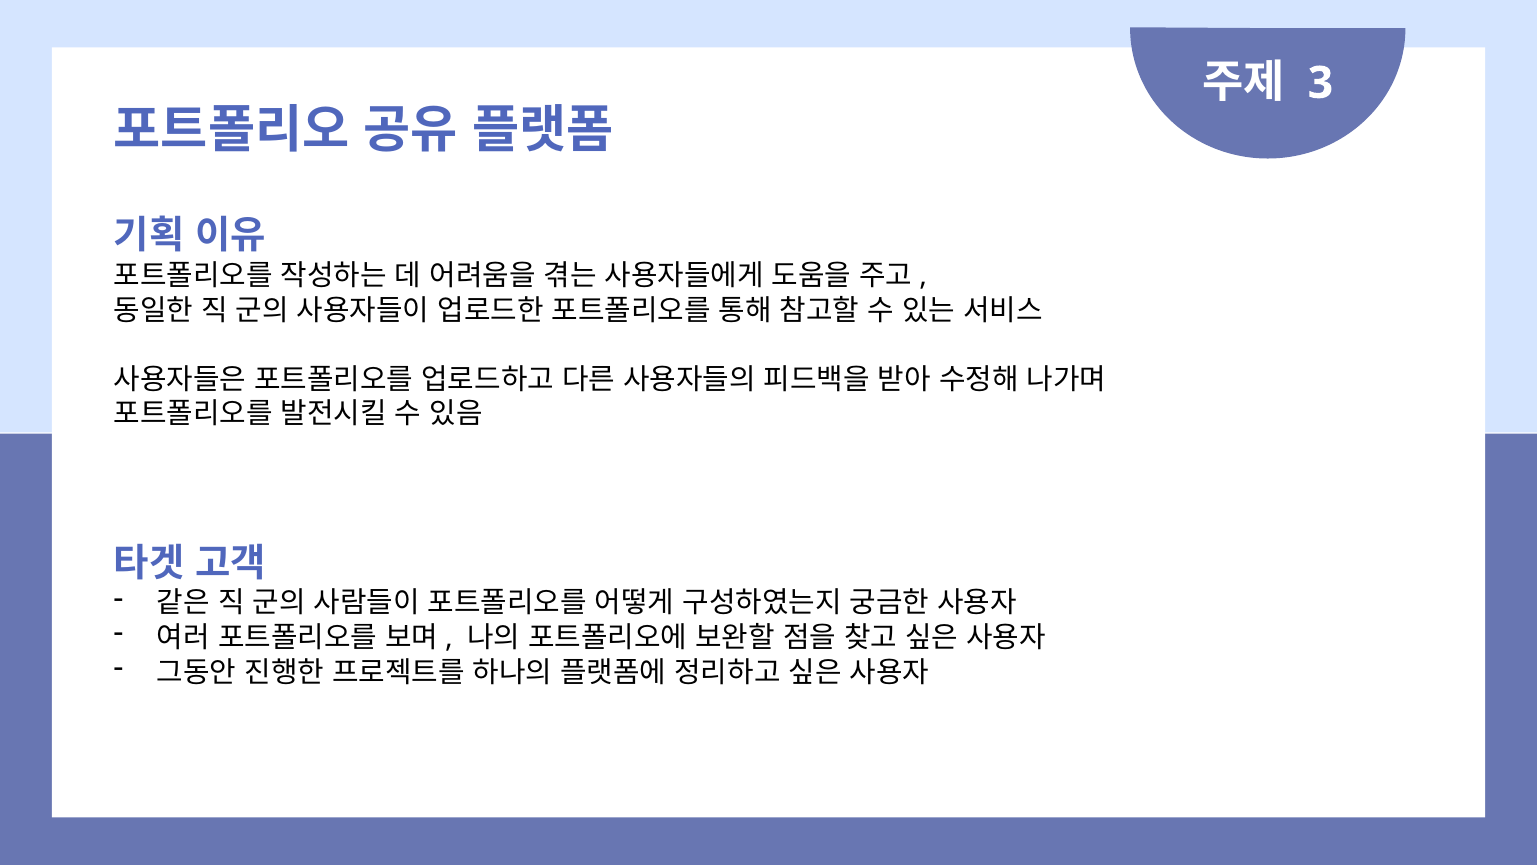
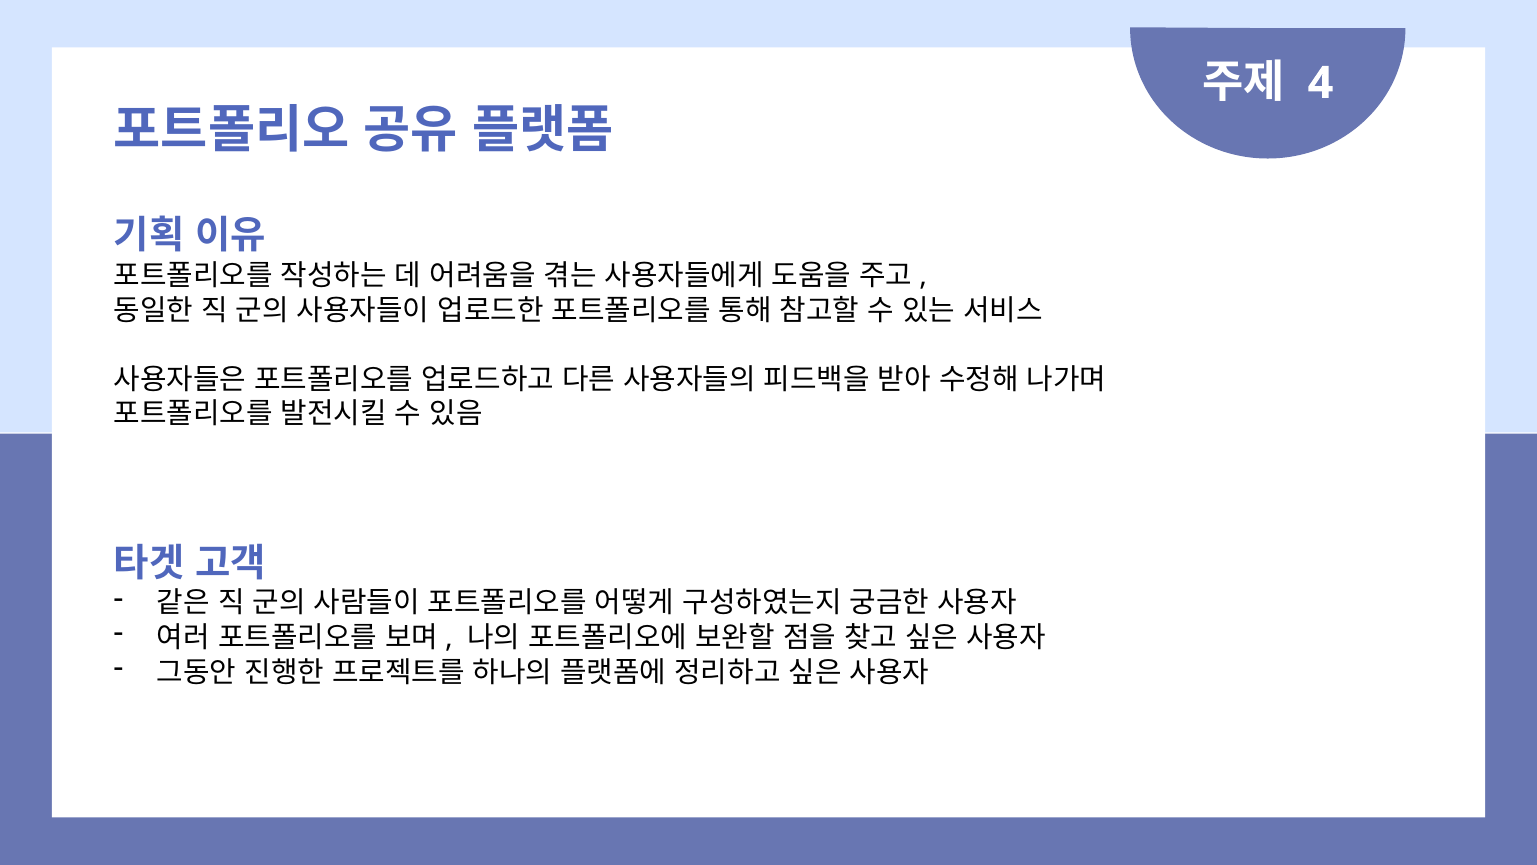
3: 3 -> 4 (1320, 83)
